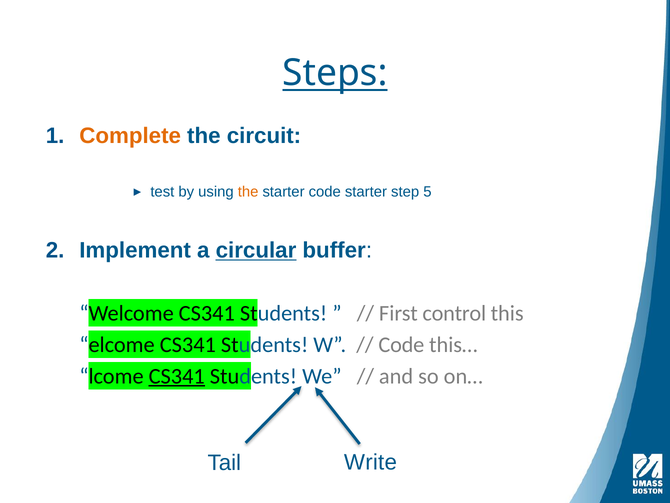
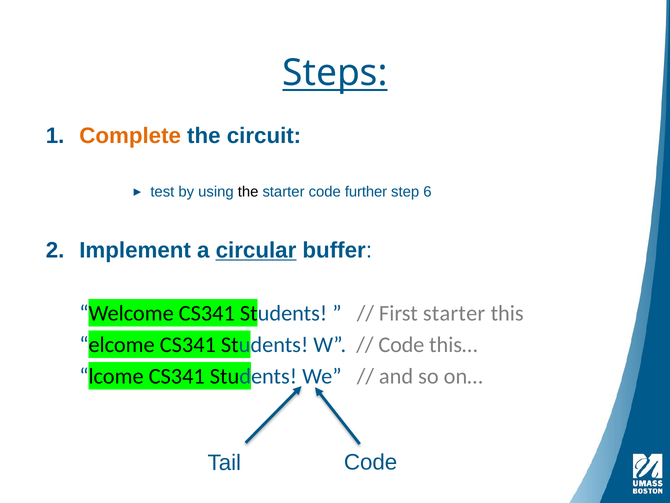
the colour: orange -> black (248, 192)
code starter: starter -> further (366, 192)
5: 5 -> 6 (427, 192)
First control: control -> starter (454, 313)
CS341 underline: present -> none (177, 376)
Tail Write: Write -> Code (371, 462)
